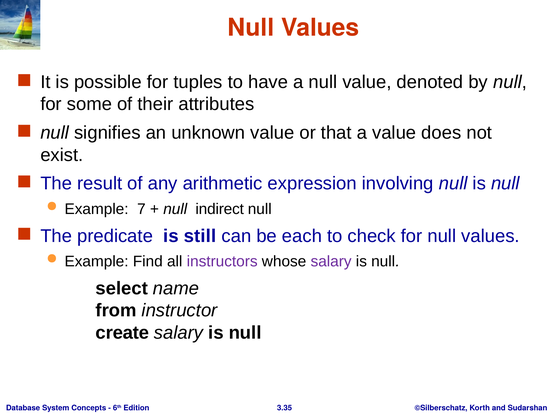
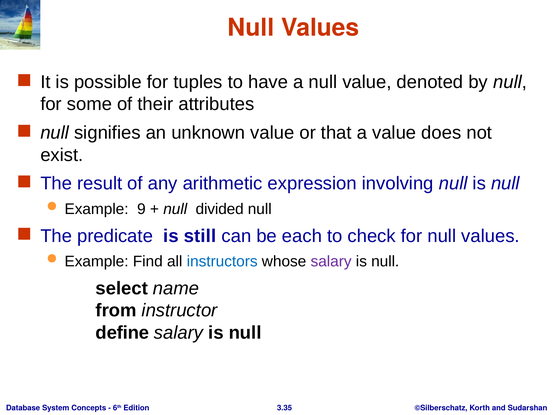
7: 7 -> 9 (141, 209)
indirect: indirect -> divided (220, 209)
instructors colour: purple -> blue (222, 261)
create: create -> define (122, 332)
